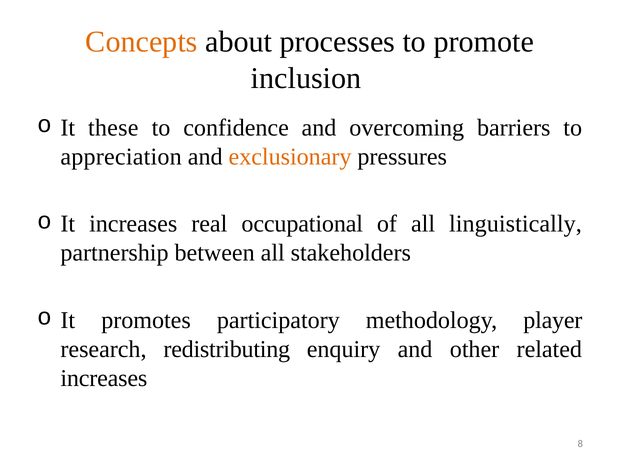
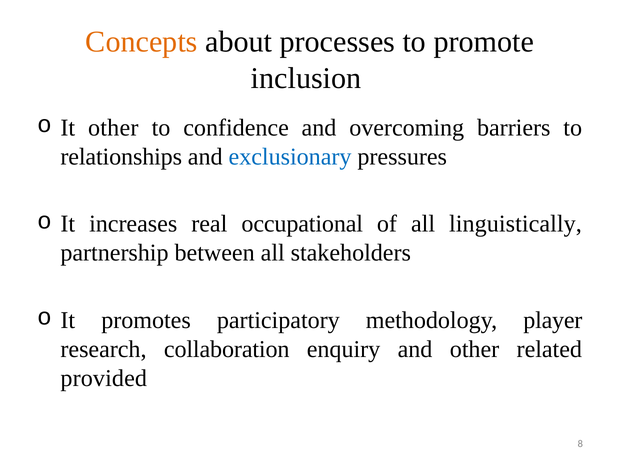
It these: these -> other (113, 128)
appreciation: appreciation -> relationships (121, 157)
exclusionary colour: orange -> blue (290, 157)
redistributing: redistributing -> collaboration (227, 349)
increases: increases -> provided (104, 378)
